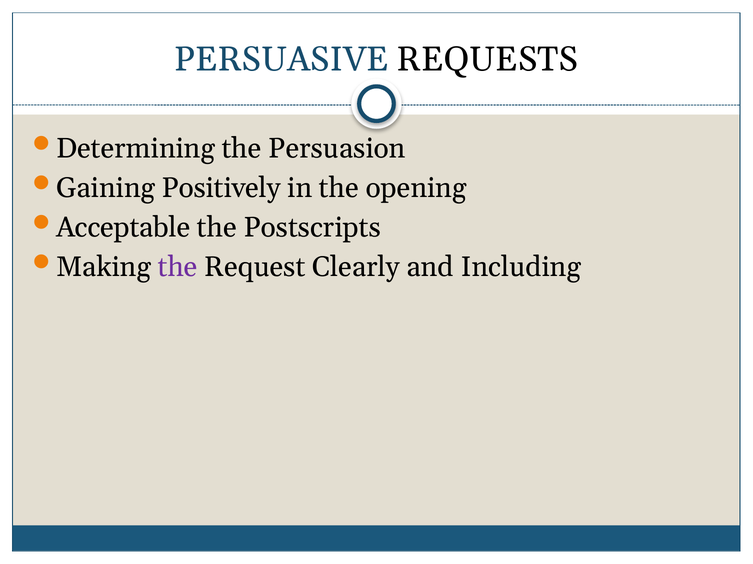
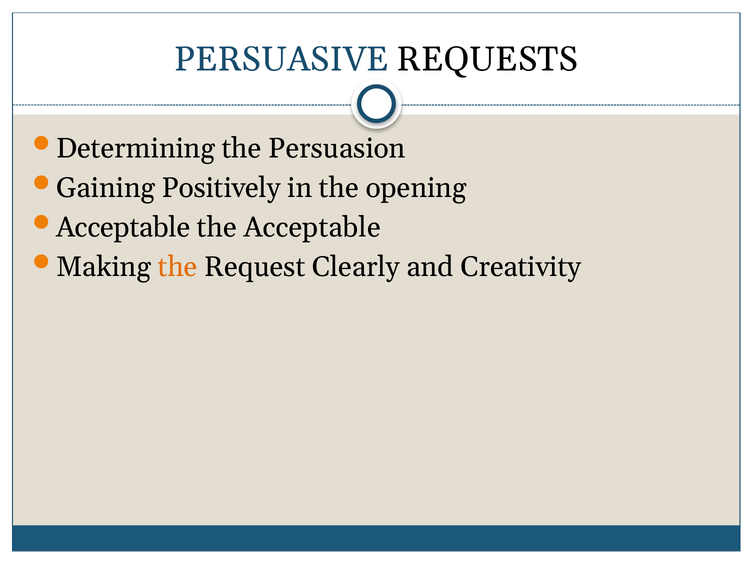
the Postscripts: Postscripts -> Acceptable (312, 228)
the colour: purple -> orange (178, 267)
Including: Including -> Creativity (521, 267)
